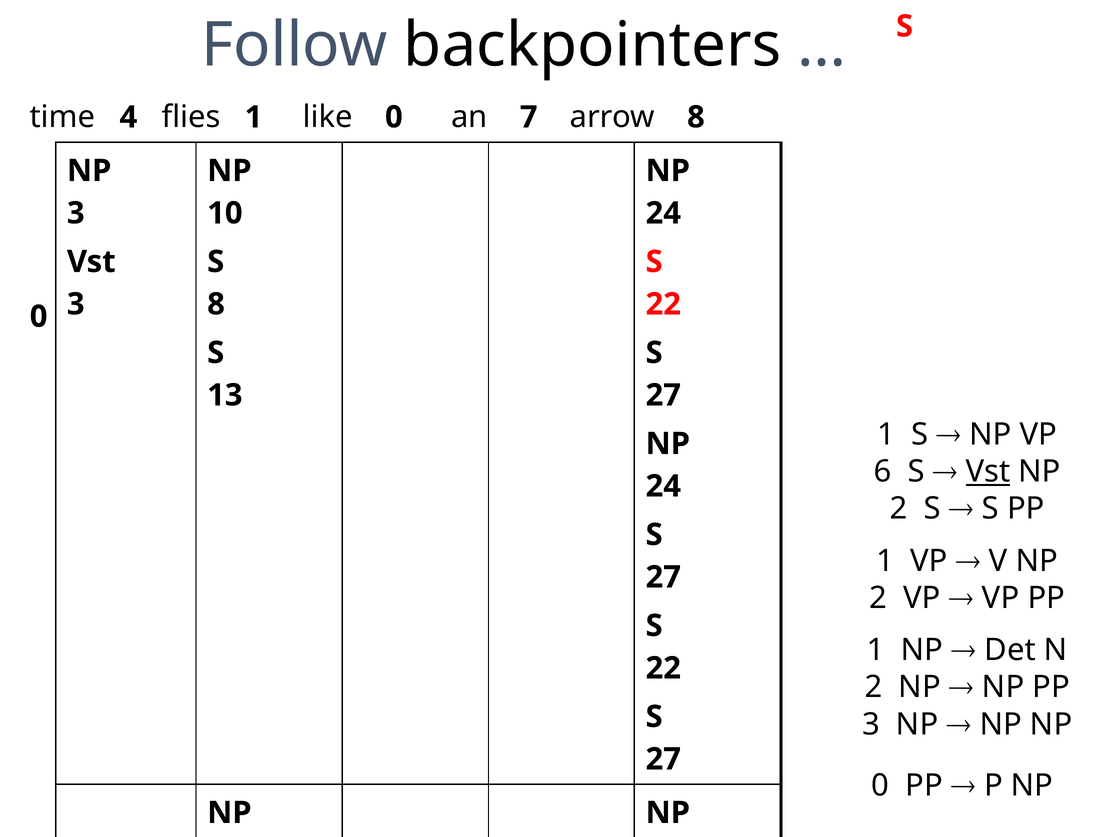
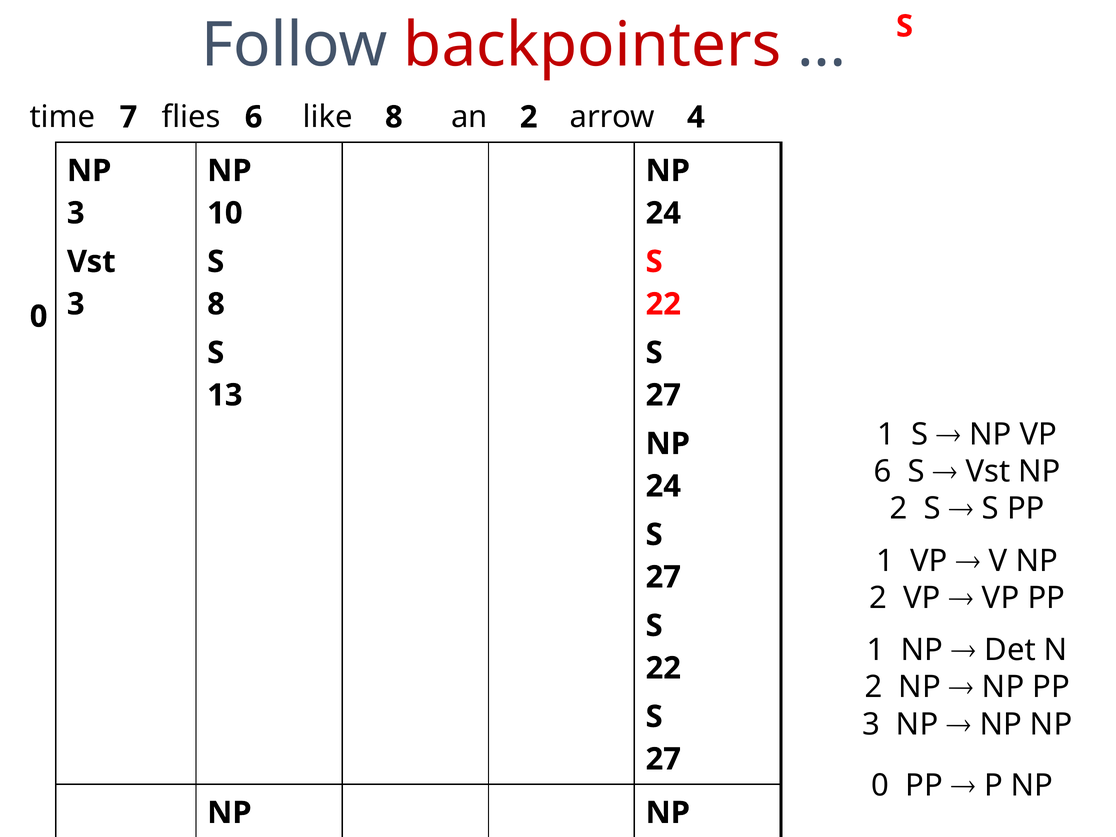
backpointers colour: black -> red (592, 45)
time 4: 4 -> 7 (128, 117)
flies 1: 1 -> 6 (254, 117)
like 0: 0 -> 8 (394, 117)
an 7: 7 -> 2 (529, 117)
arrow 8: 8 -> 4 (696, 117)
Vst underline: present -> none (988, 471)
